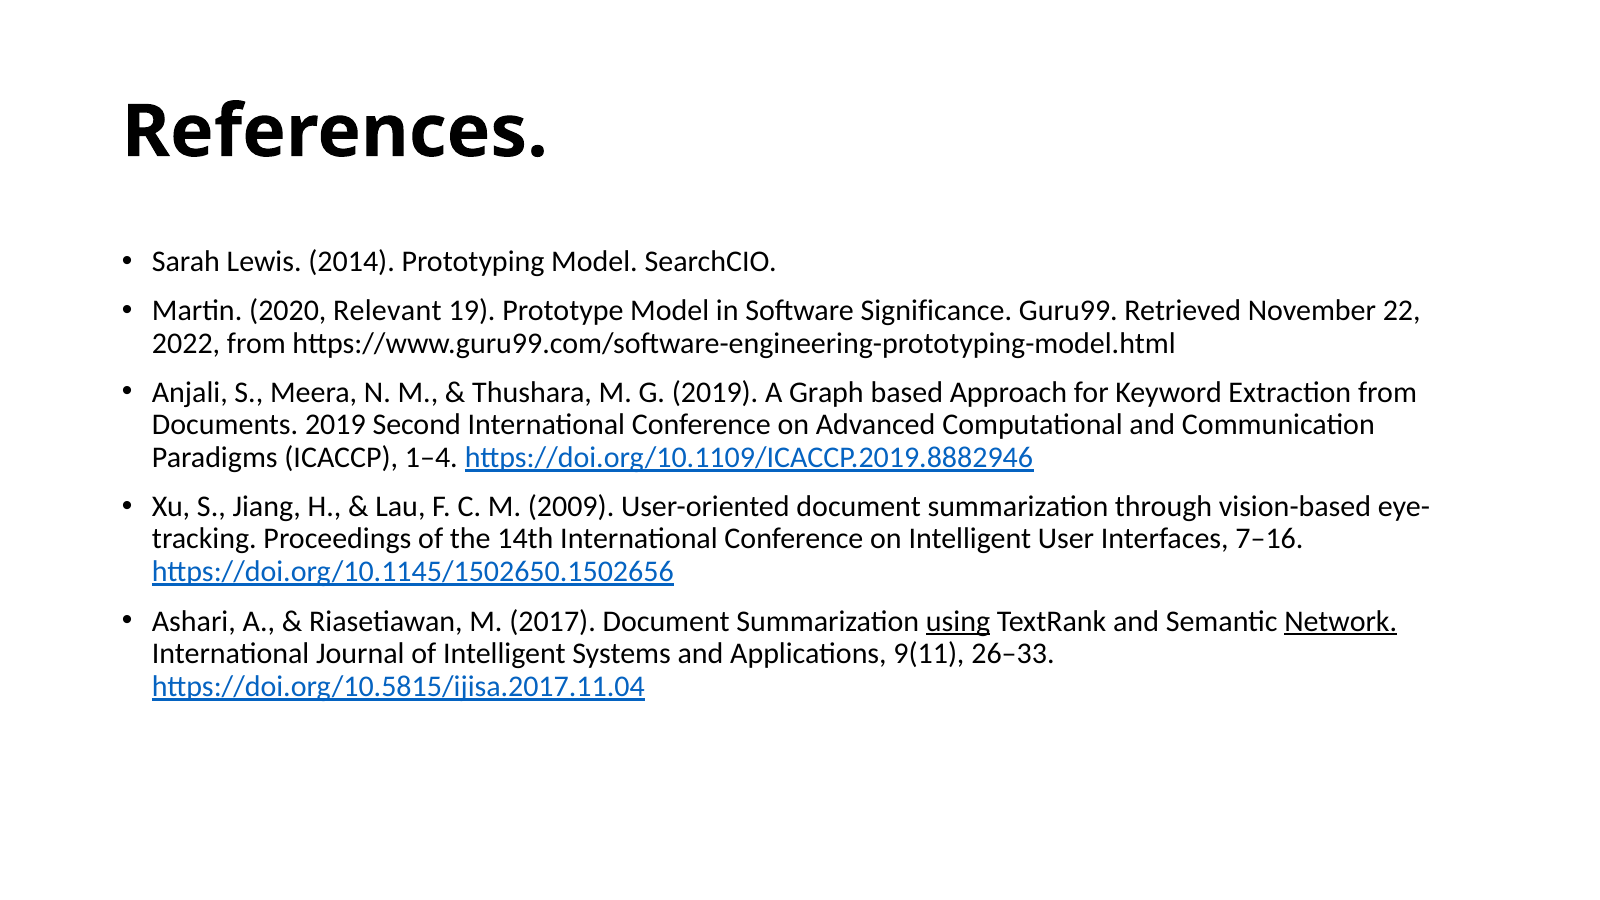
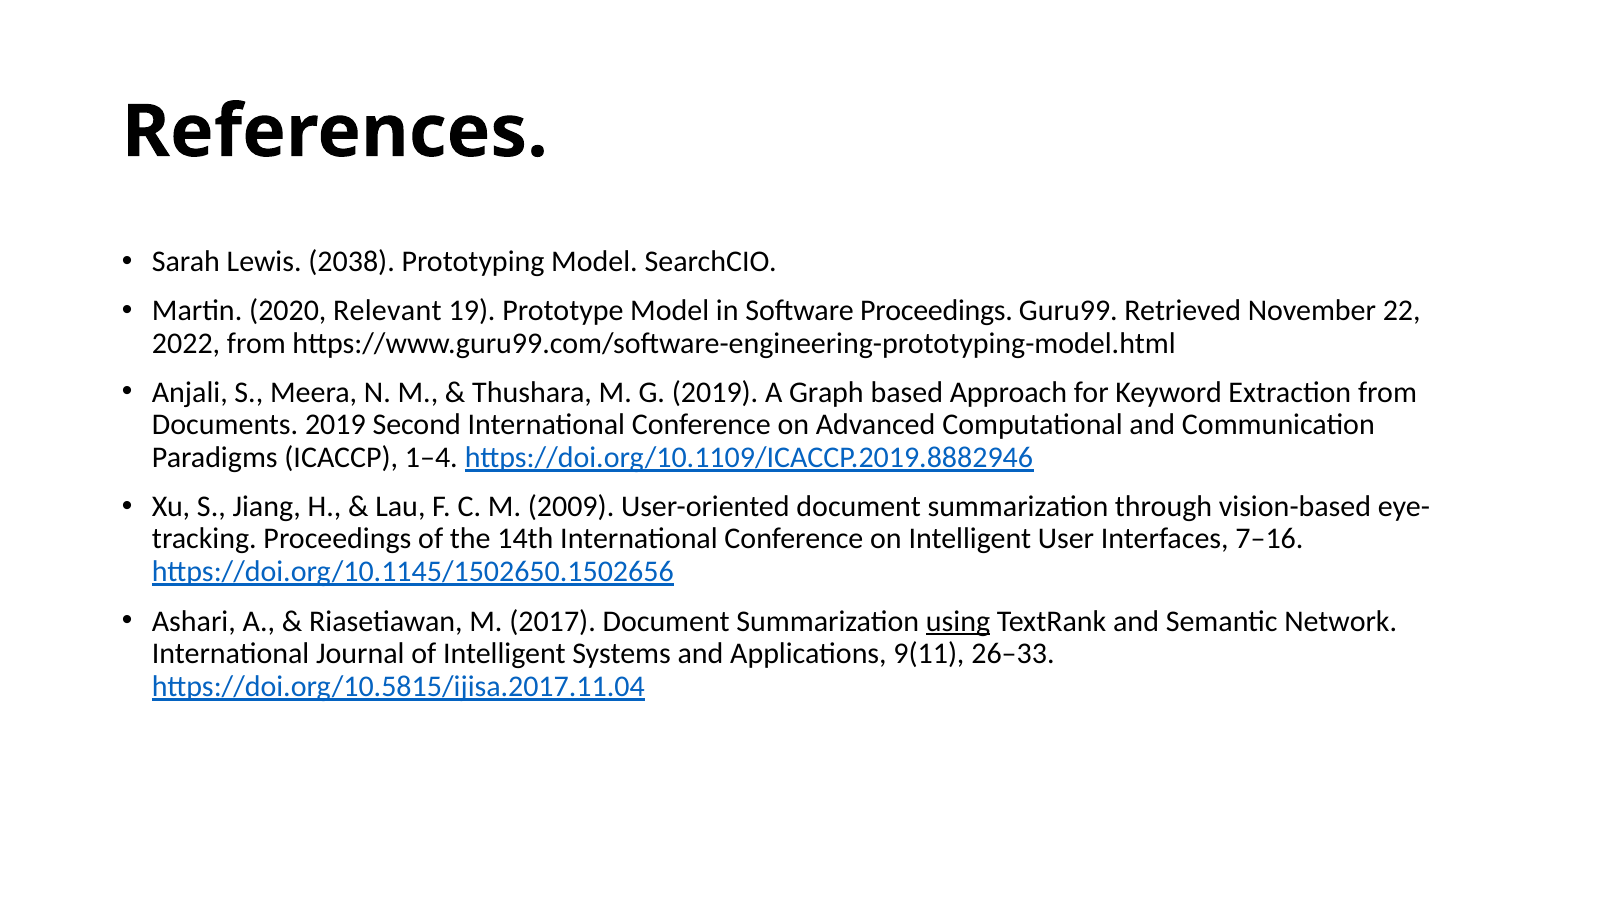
2014: 2014 -> 2038 (352, 262)
Software Significance: Significance -> Proceedings (936, 311)
Network underline: present -> none (1341, 621)
